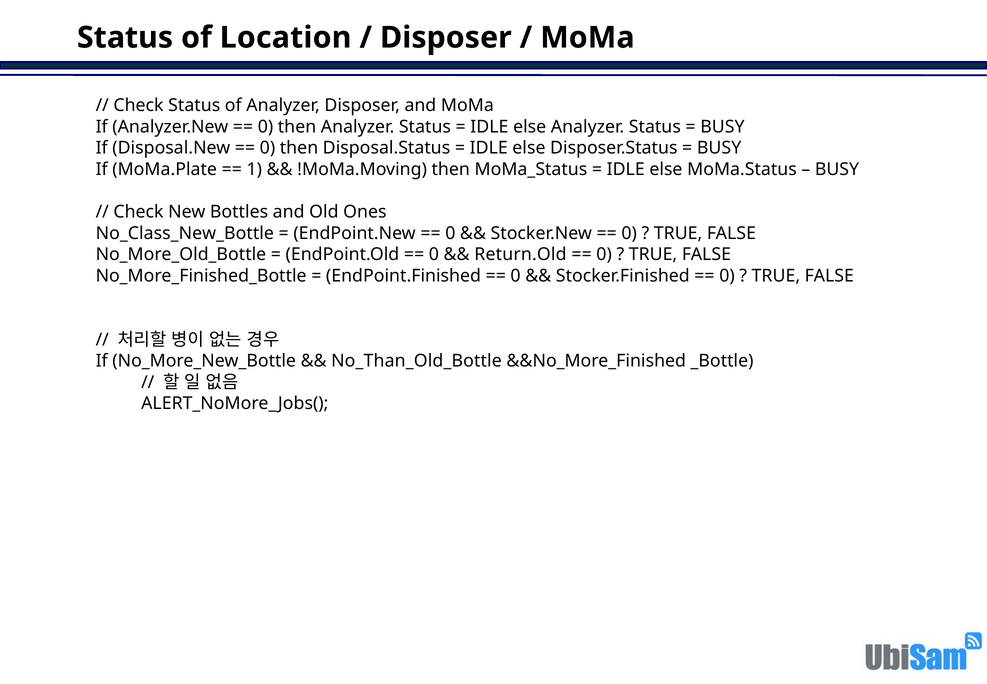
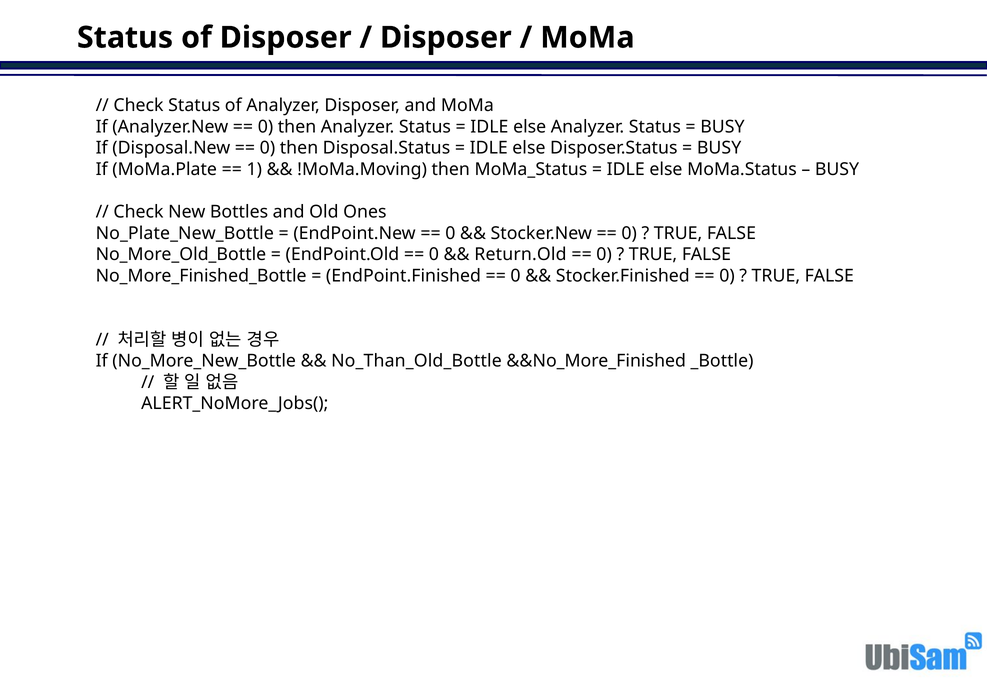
of Location: Location -> Disposer (286, 38)
No_Class_New_Bottle: No_Class_New_Bottle -> No_Plate_New_Bottle (185, 233)
